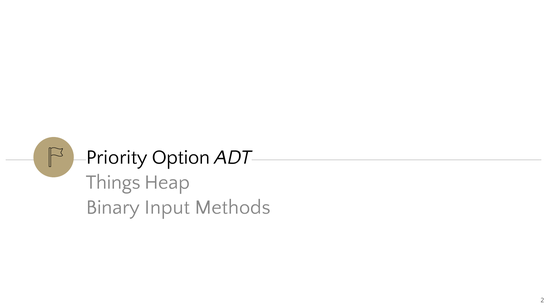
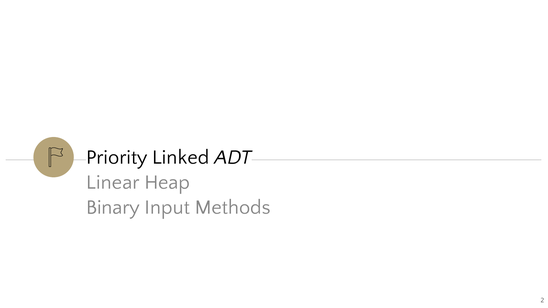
Option: Option -> Linked (181, 157)
Things: Things -> Linear (113, 182)
